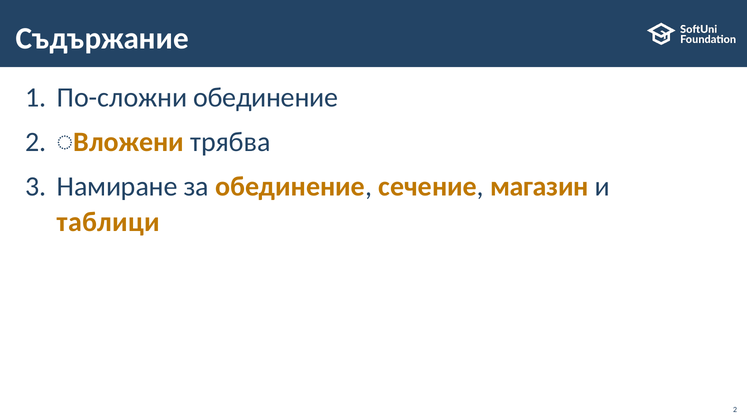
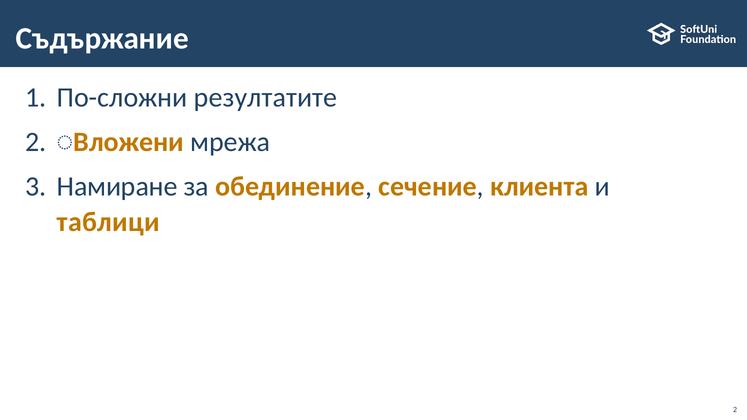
По-сложни обединение: обединение -> резултатите (265, 97)
трябва: трябва -> мрежа (230, 142)
магазин: магазин -> клиента (539, 187)
